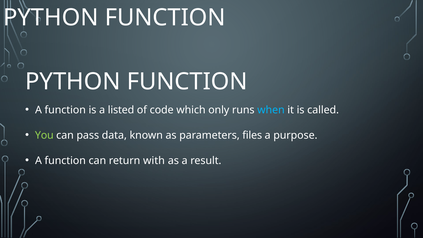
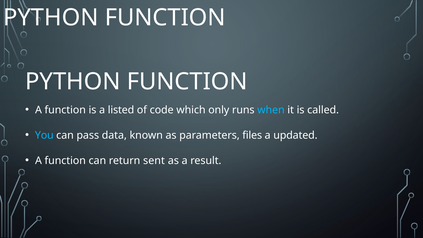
You colour: light green -> light blue (44, 135)
purpose: purpose -> updated (295, 135)
with: with -> sent (154, 161)
